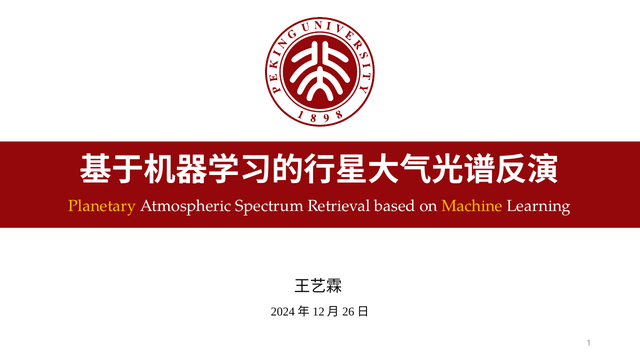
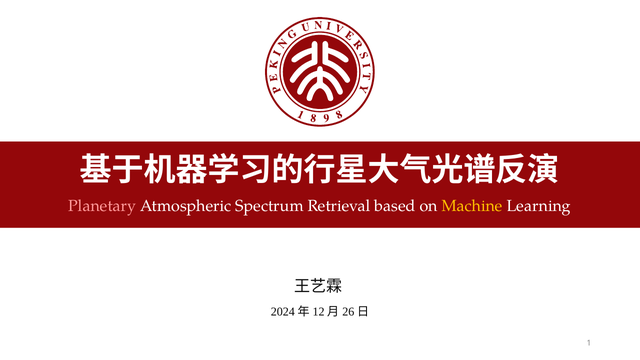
Planetary colour: yellow -> pink (102, 206)
